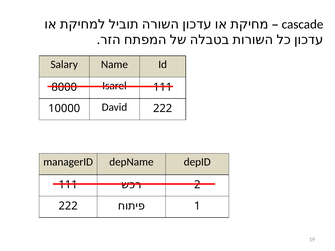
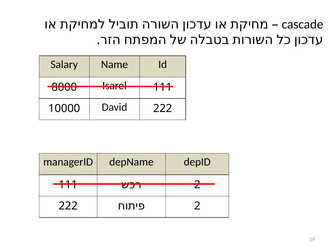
1: 1 -> 2 (197, 206)
